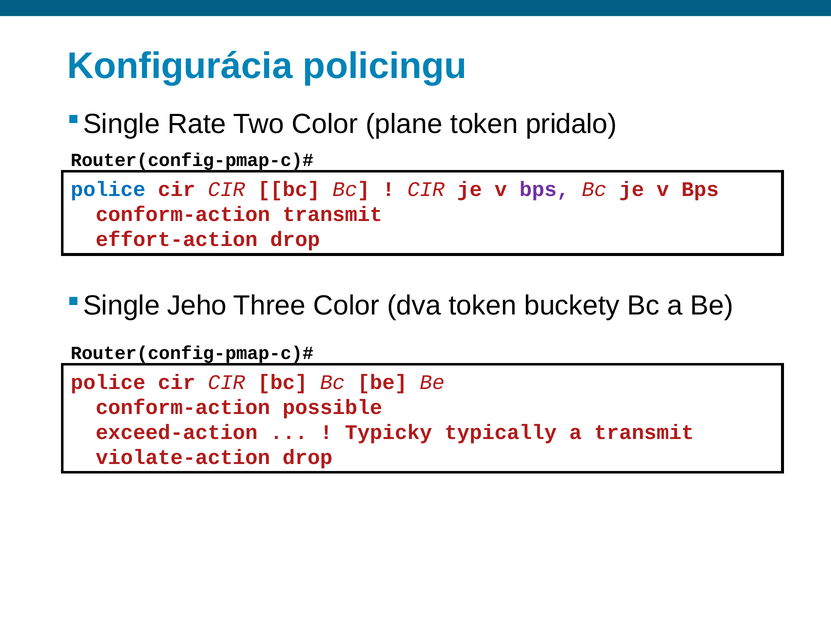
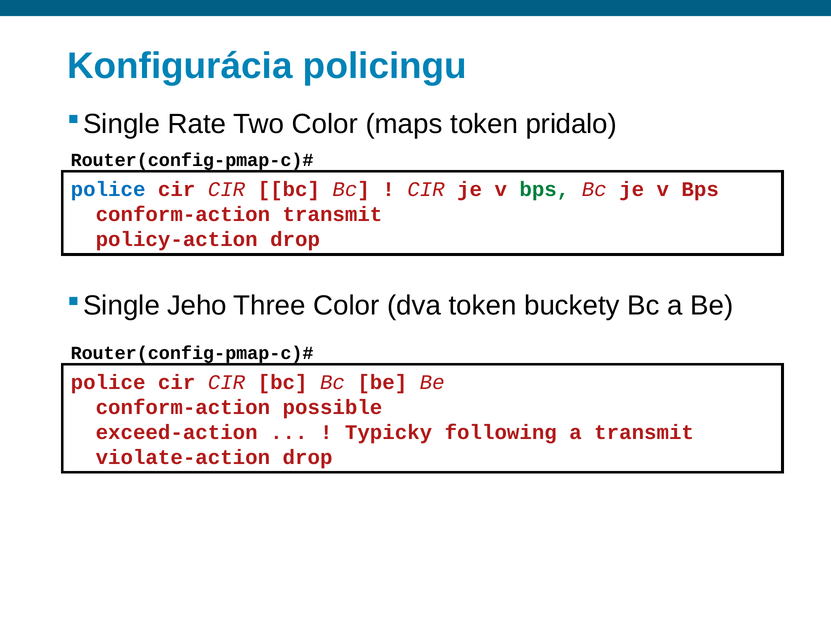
plane: plane -> maps (404, 124)
bps colour: purple -> green (544, 189)
effort-action: effort-action -> policy-action (177, 239)
typically: typically -> following (501, 432)
